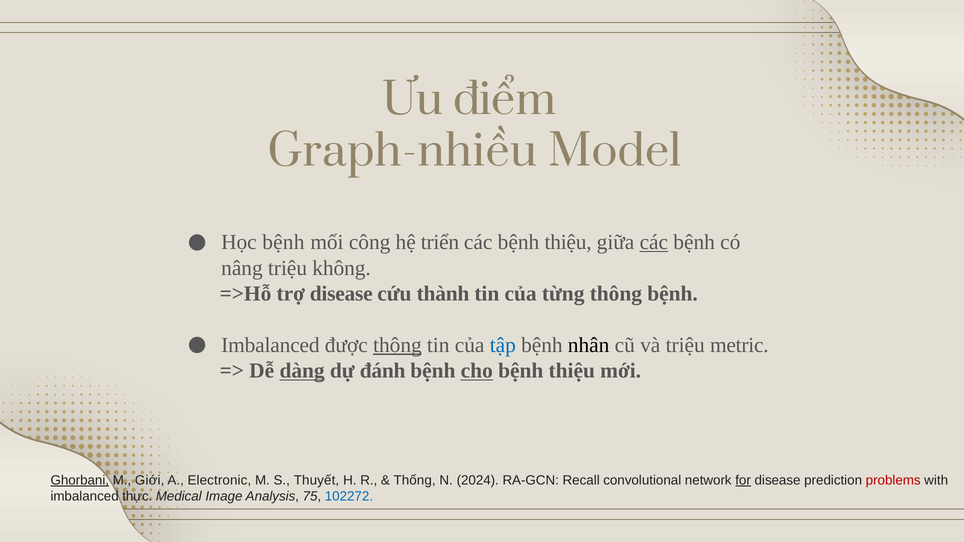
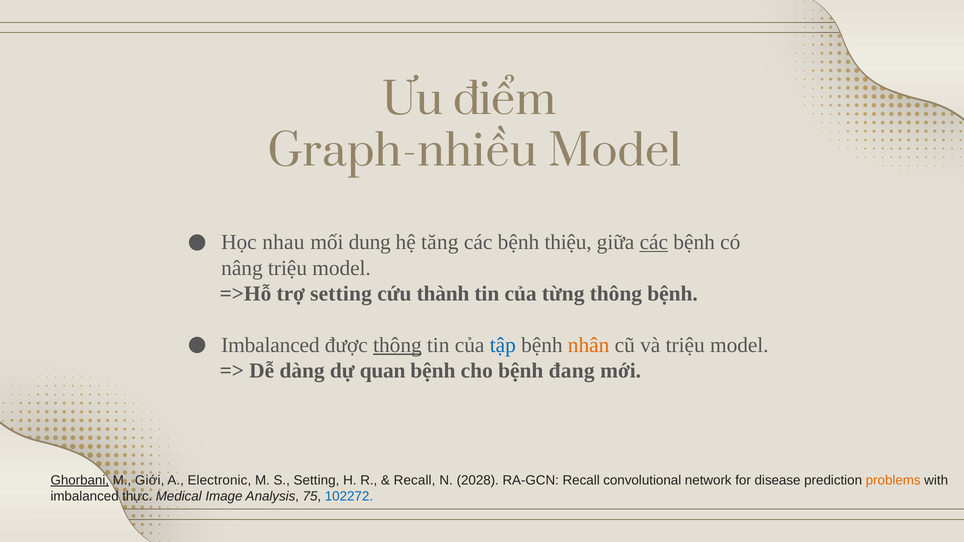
Học bệnh: bệnh -> nhau (283, 242)
công: công -> dung (370, 242)
triển: triển -> tăng (440, 242)
không: không -> model (342, 268)
trợ disease: disease -> setting (341, 294)
nhân colour: black -> orange (589, 345)
và triệu metric: metric -> model (739, 345)
dàng underline: present -> none (302, 371)
đánh: đánh -> quan (383, 371)
cho underline: present -> none (477, 371)
thiệu: thiệu -> đang (572, 371)
S Thuyết: Thuyết -> Setting (317, 481)
Thống: Thống -> Recall (415, 481)
2024: 2024 -> 2028 (478, 481)
for underline: present -> none (743, 481)
problems colour: red -> orange (893, 481)
